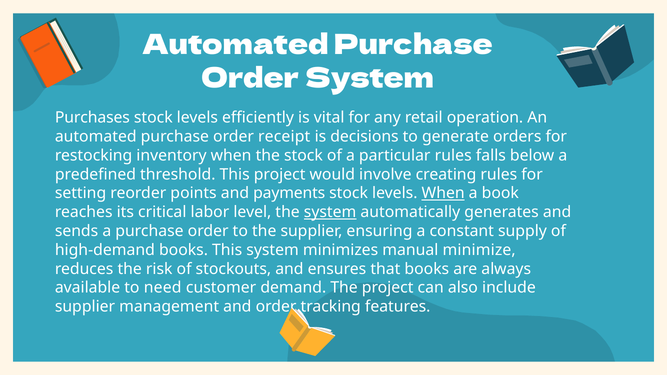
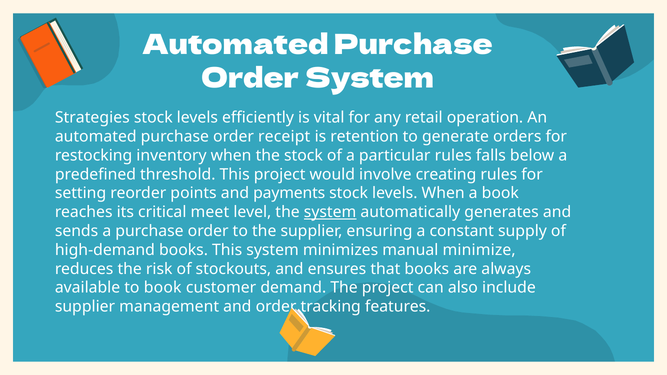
Purchases: Purchases -> Strategies (92, 118)
decisions: decisions -> retention (364, 137)
When underline: present -> none (443, 193)
labor: labor -> meet (210, 212)
to need: need -> book (163, 288)
